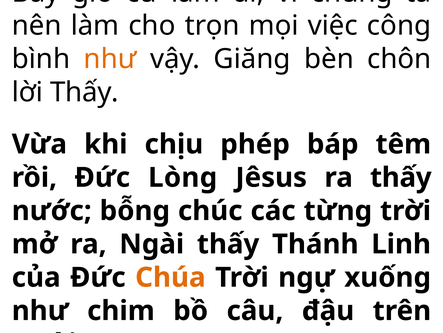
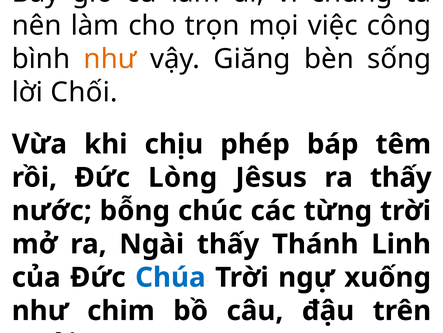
chôn: chôn -> sống (399, 59)
lời Thấy: Thấy -> Chối (84, 92)
Chúa colour: orange -> blue (170, 277)
